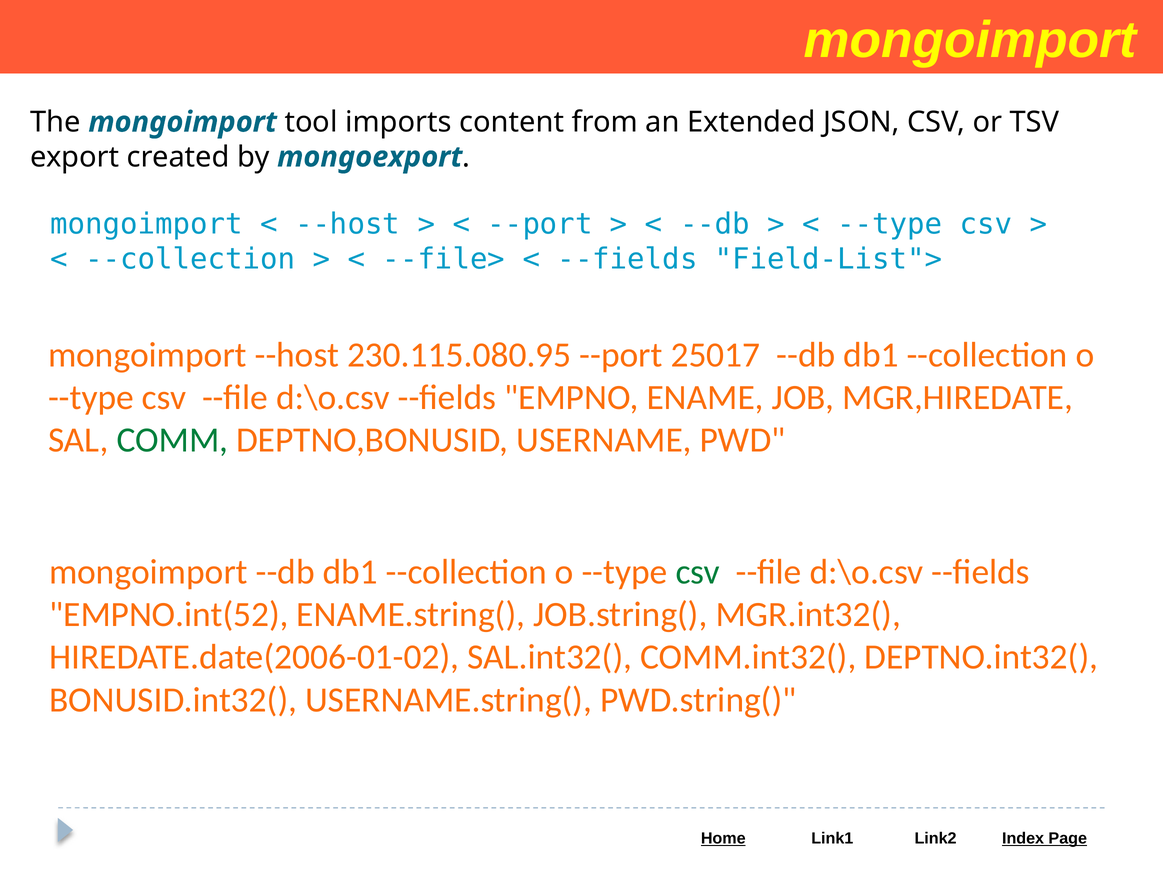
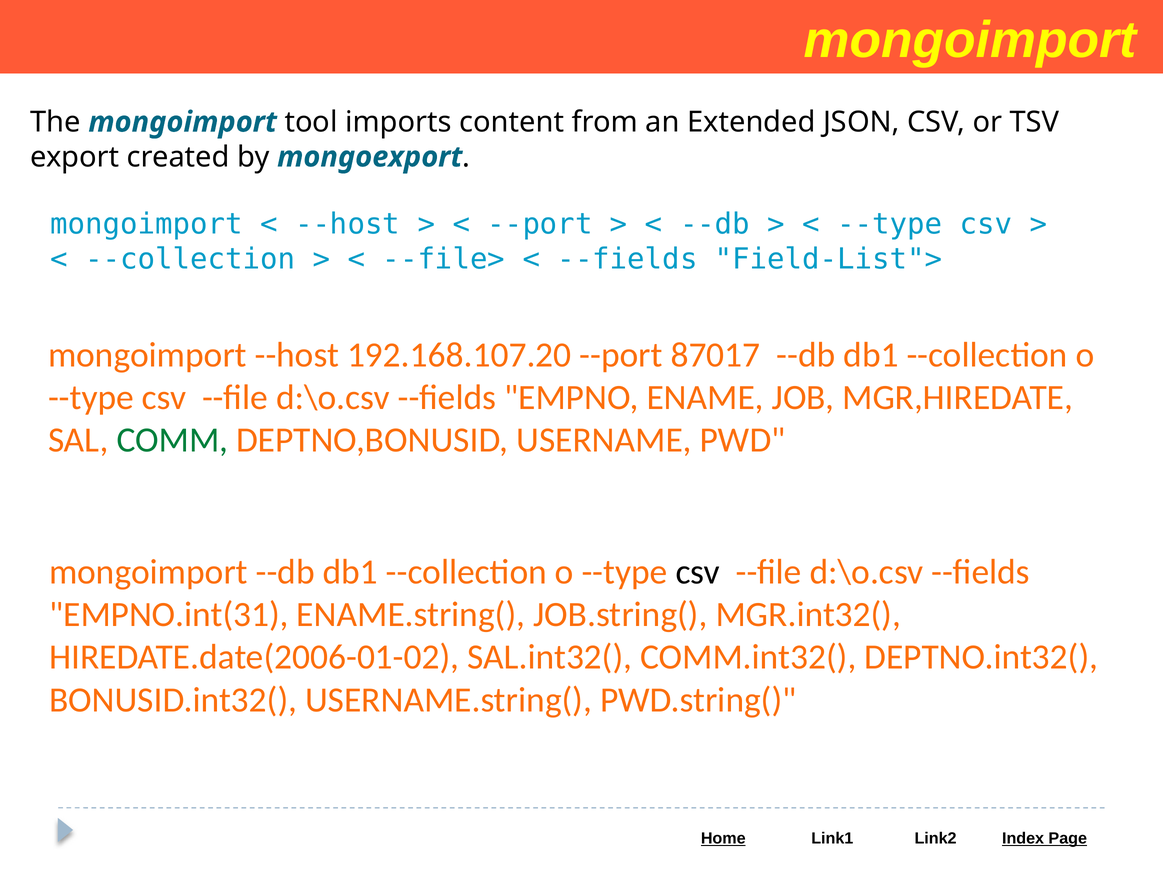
230.115.080.95: 230.115.080.95 -> 192.168.107.20 (459, 355)
25017: 25017 -> 87017 (715, 355)
csv colour: green -> black (698, 572)
EMPNO.int(52: EMPNO.int(52 -> EMPNO.int(31 (169, 615)
